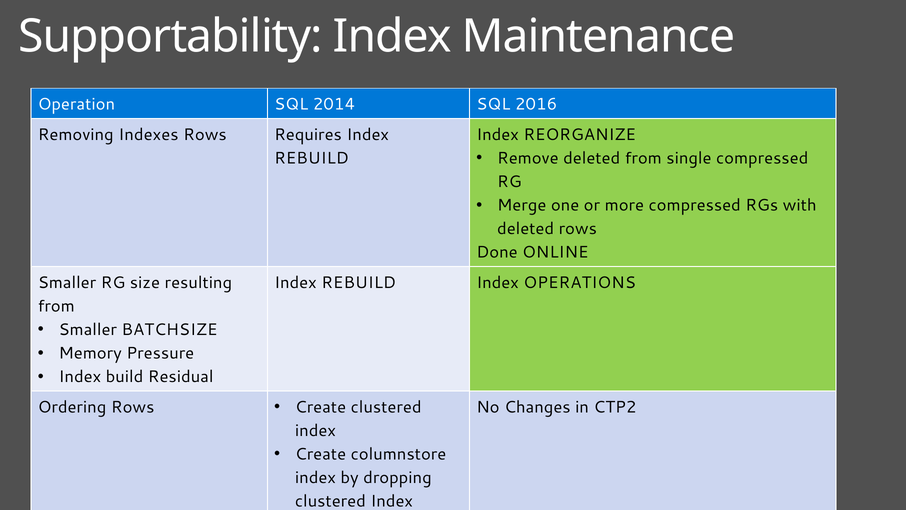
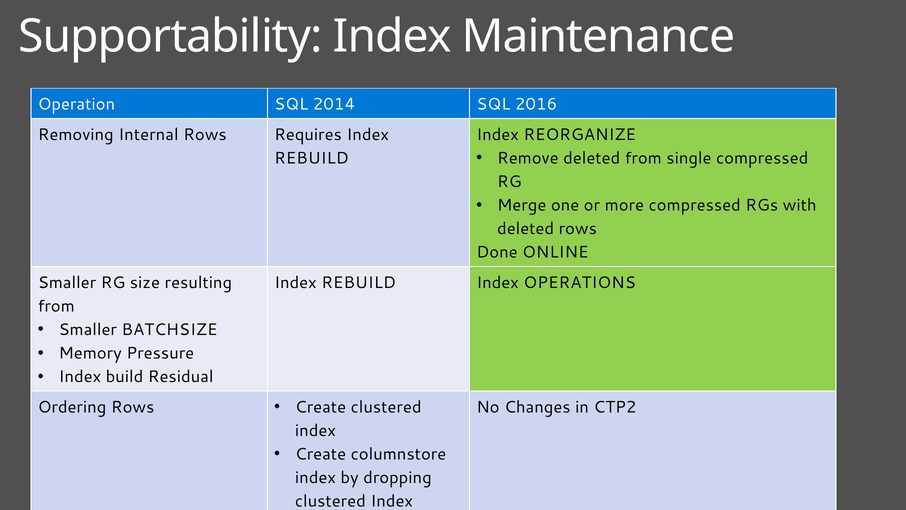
Indexes: Indexes -> Internal (148, 134)
